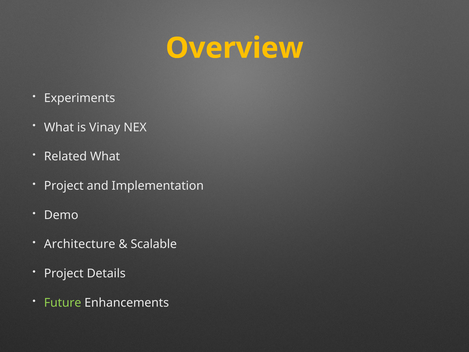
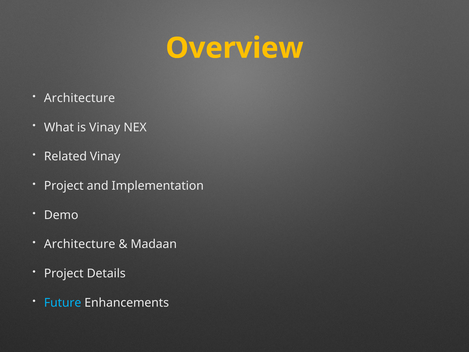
Experiments: Experiments -> Architecture (80, 98)
Related What: What -> Vinay (105, 156)
Scalable: Scalable -> Madaan (154, 244)
Future colour: light green -> light blue (63, 303)
